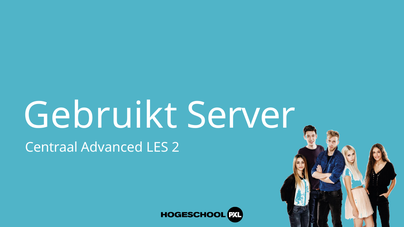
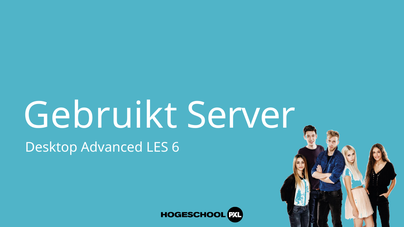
Centraal: Centraal -> Desktop (51, 147)
2: 2 -> 6 (176, 147)
